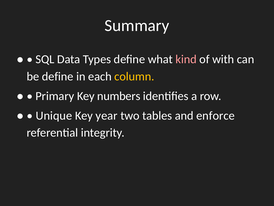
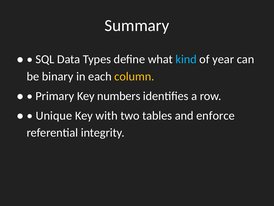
kind colour: pink -> light blue (186, 59)
with: with -> year (223, 59)
be define: define -> binary (58, 76)
year: year -> with (107, 115)
